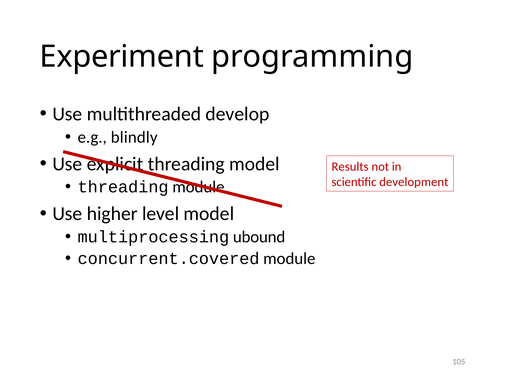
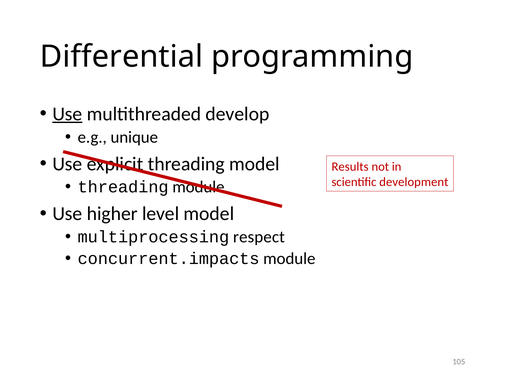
Experiment: Experiment -> Differential (121, 57)
Use underline: none -> present (67, 114)
blindly: blindly -> unique (134, 137)
ubound: ubound -> respect (259, 237)
concurrent.covered: concurrent.covered -> concurrent.impacts (169, 259)
